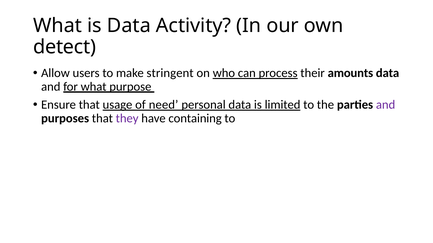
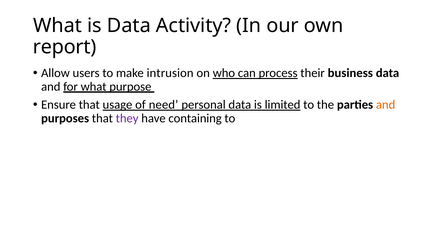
detect: detect -> report (65, 47)
stringent: stringent -> intrusion (170, 73)
amounts: amounts -> business (350, 73)
and colour: purple -> orange (386, 105)
